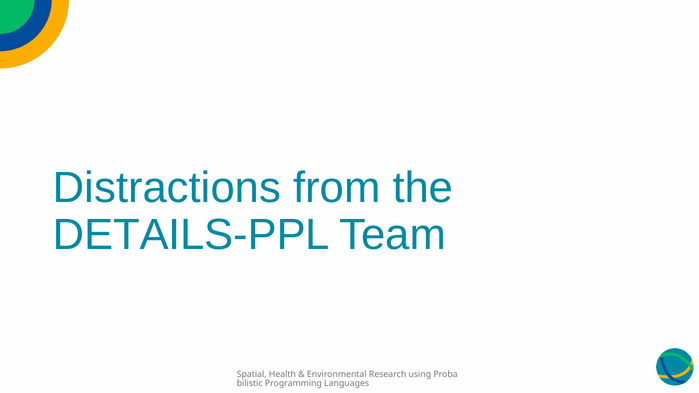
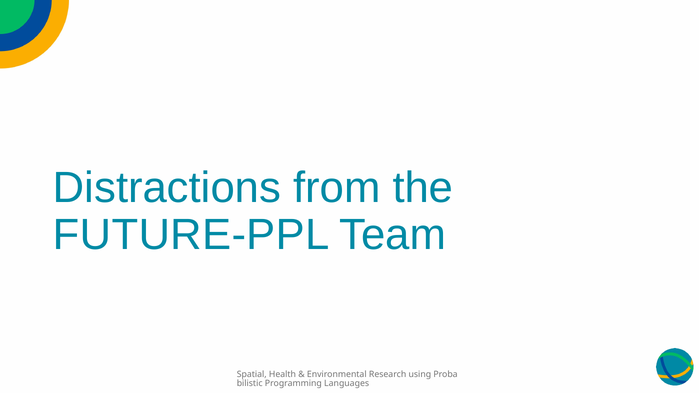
DETAILS-PPL: DETAILS-PPL -> FUTURE-PPL (191, 235)
